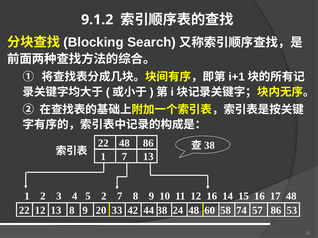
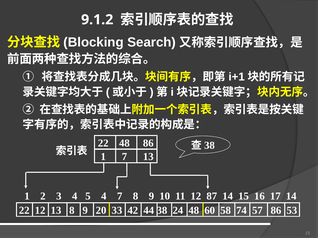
5 2: 2 -> 4 (104, 197)
12 16: 16 -> 87 (212, 197)
17 48: 48 -> 14 (291, 197)
